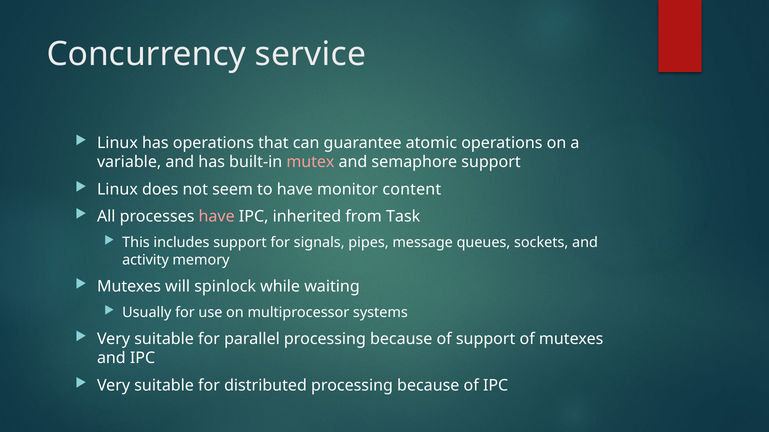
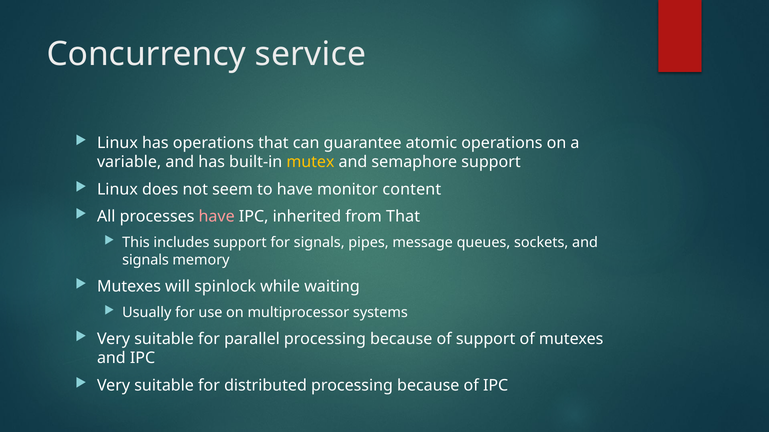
mutex colour: pink -> yellow (310, 162)
from Task: Task -> That (403, 217)
activity: activity -> signals (146, 260)
